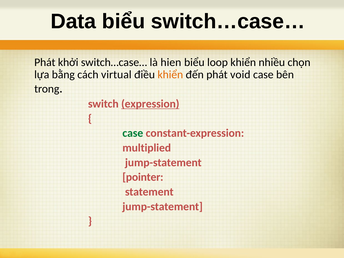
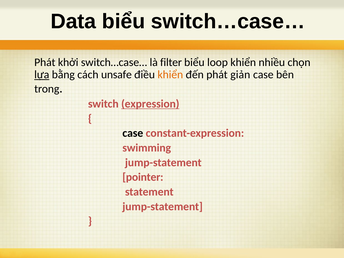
hien: hien -> filter (171, 62)
lựa underline: none -> present (42, 75)
virtual: virtual -> unsafe (116, 75)
void: void -> giản (240, 75)
case colour: green -> black (133, 133)
multiplied: multiplied -> swimming (147, 148)
